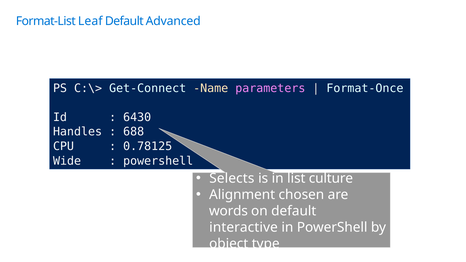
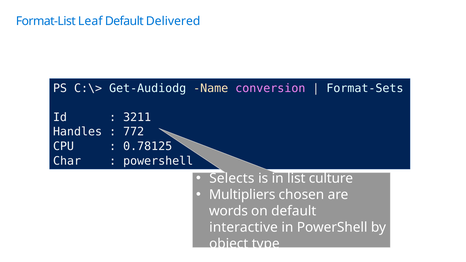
Advanced: Advanced -> Delivered (173, 21)
Get-Connect: Get-Connect -> Get-Audiodg (148, 88)
parameters: parameters -> conversion (270, 88)
Format-Once: Format-Once -> Format-Sets (365, 88)
6430: 6430 -> 3211 (137, 117)
688: 688 -> 772 (134, 132)
Wide: Wide -> Char (67, 161)
Alignment: Alignment -> Multipliers (242, 195)
